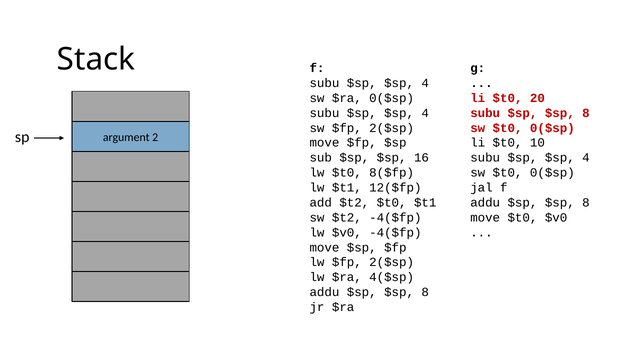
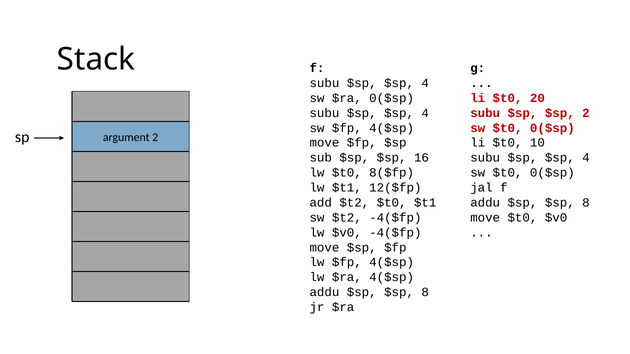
subu $sp $sp 8: 8 -> 2 (586, 113)
sw $fp 2($sp: 2($sp -> 4($sp (392, 128)
lw $fp 2($sp: 2($sp -> 4($sp (392, 263)
